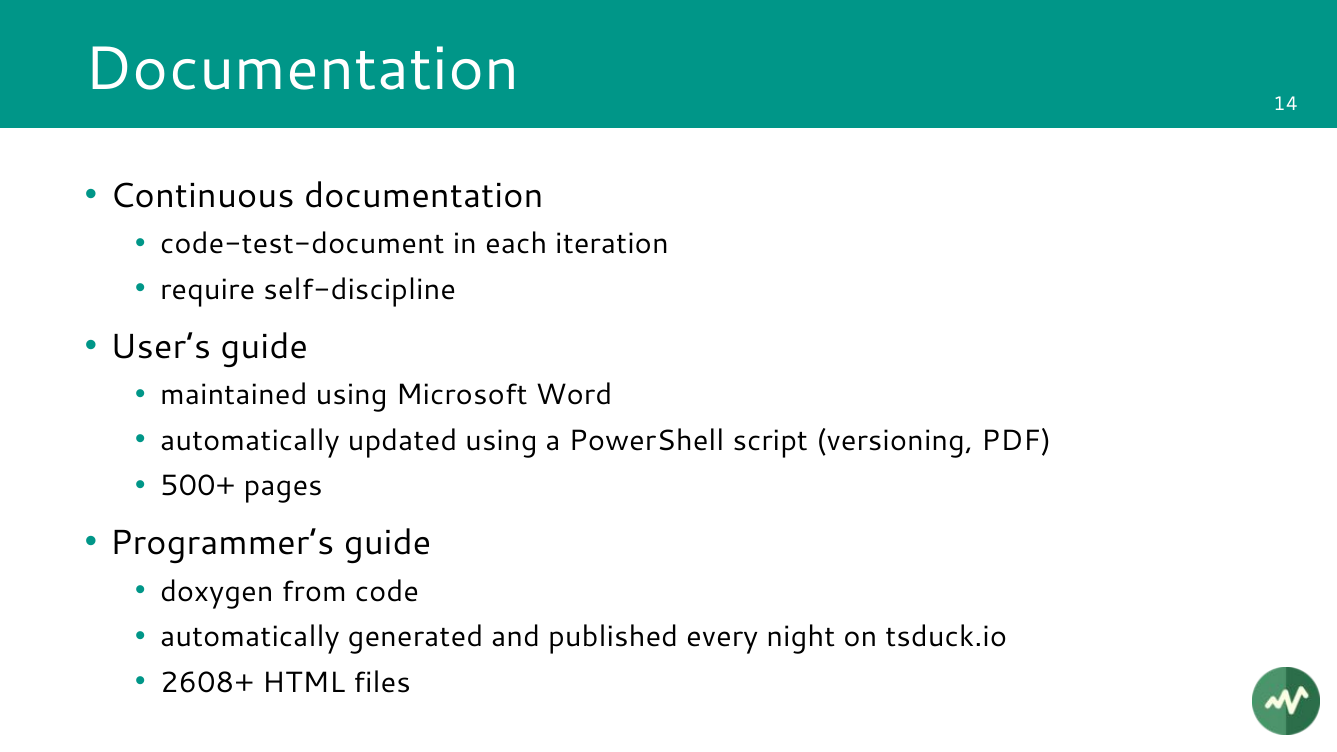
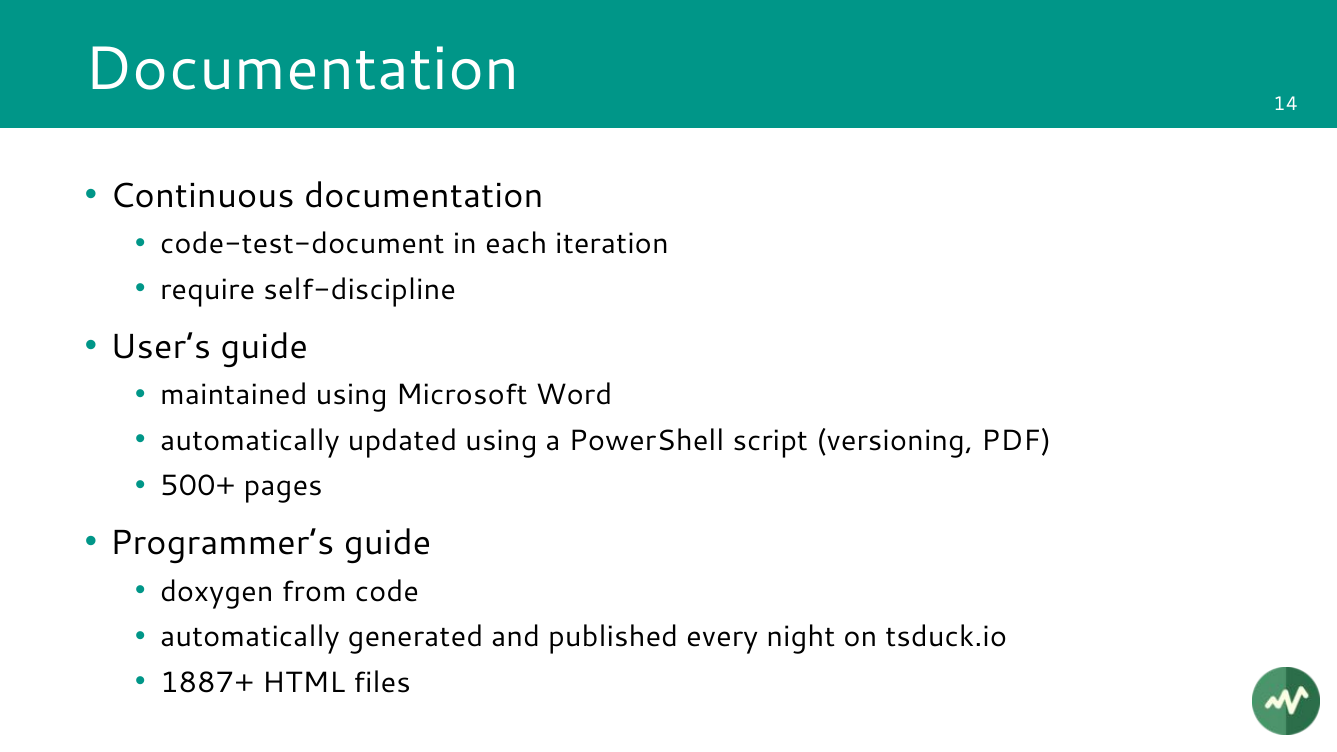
2608+: 2608+ -> 1887+ (207, 682)
